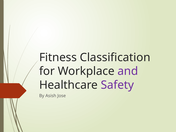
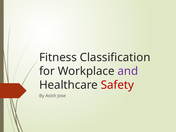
Safety colour: purple -> red (117, 85)
